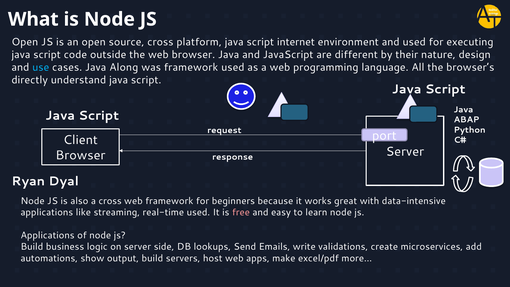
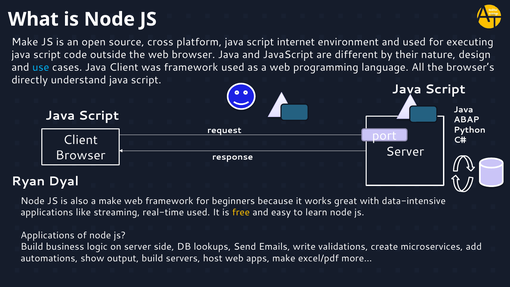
Open: Open -> Make (25, 42)
Java Along: Along -> Client (124, 67)
a cross: cross -> make (110, 201)
free colour: pink -> yellow (241, 212)
